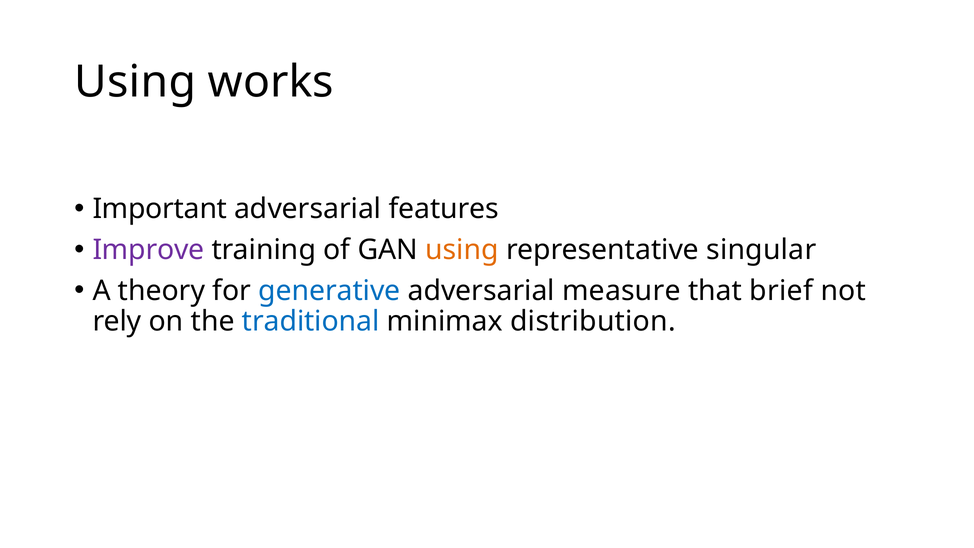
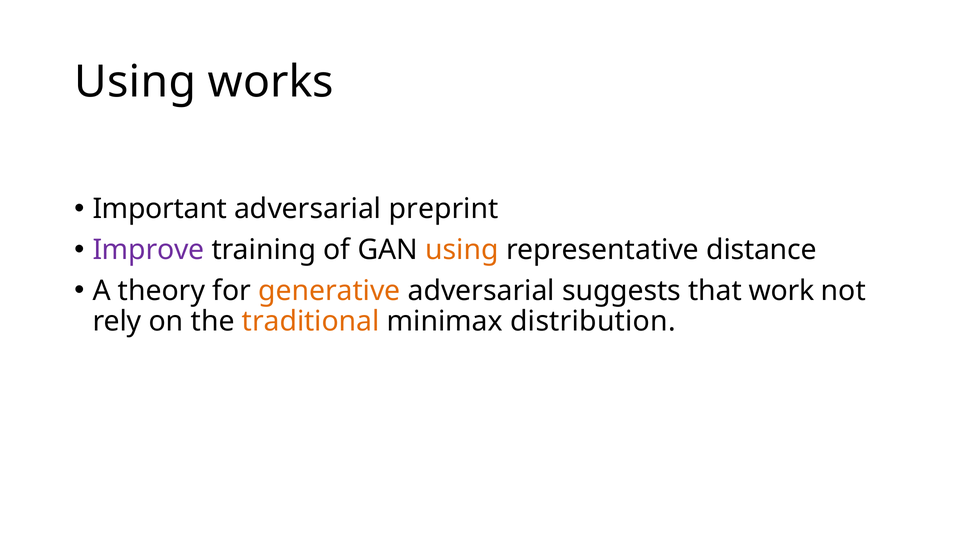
features: features -> preprint (444, 209)
singular: singular -> distance (762, 250)
generative colour: blue -> orange (329, 291)
measure: measure -> suggests (622, 291)
brief: brief -> work (782, 291)
traditional colour: blue -> orange (311, 321)
